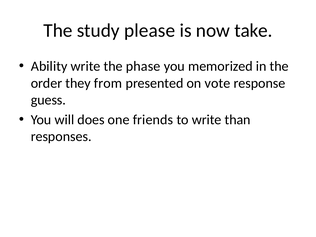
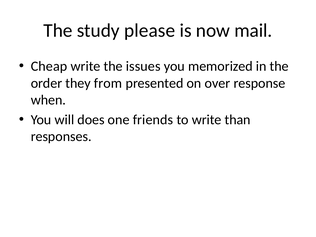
take: take -> mail (253, 31)
Ability: Ability -> Cheap (49, 66)
phase: phase -> issues (143, 66)
vote: vote -> over (217, 83)
guess: guess -> when (48, 100)
